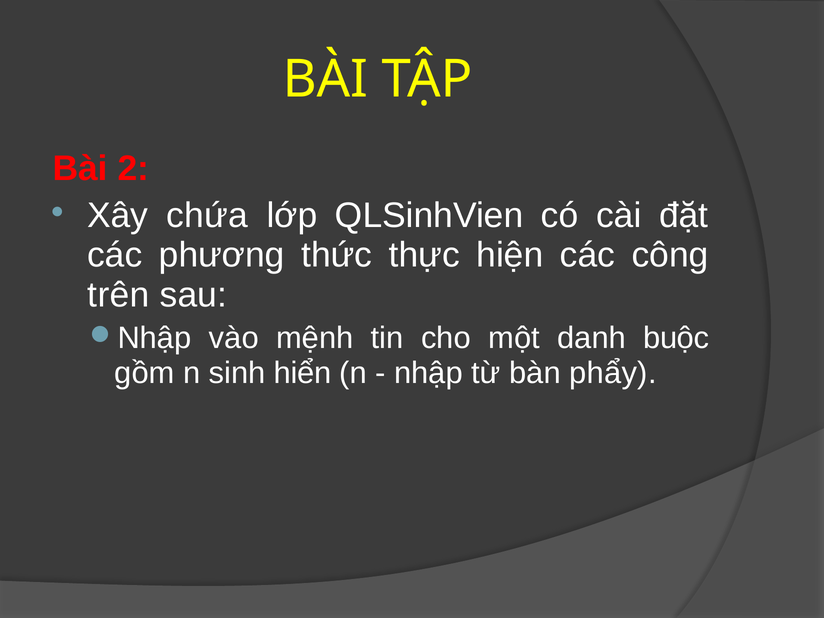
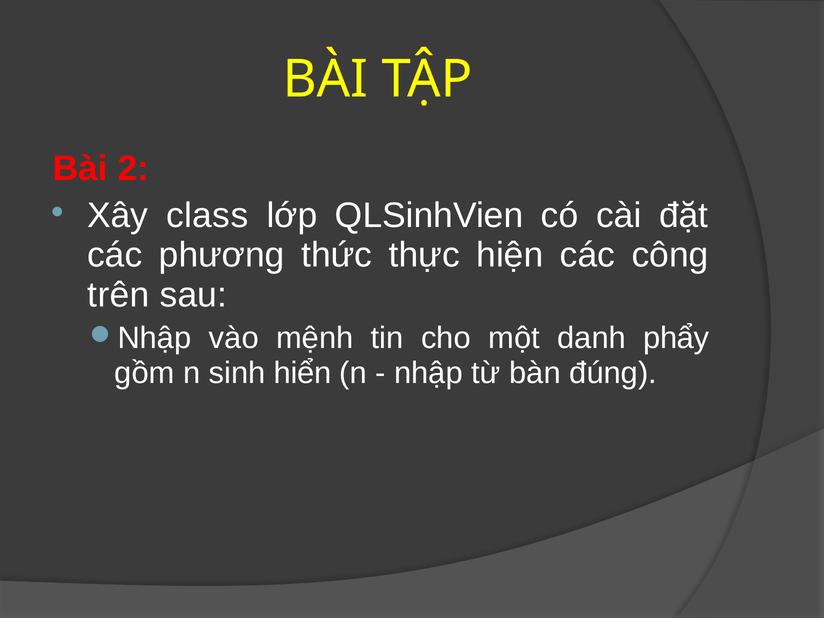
chứa: chứa -> class (207, 216)
buộc: buộc -> phẩy (676, 338)
phẩy: phẩy -> đúng (613, 373)
